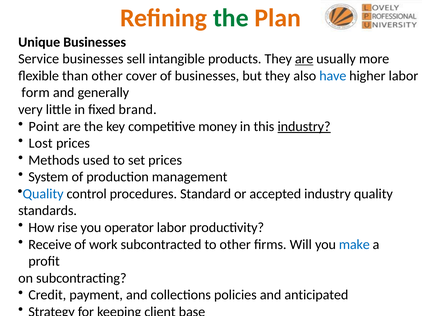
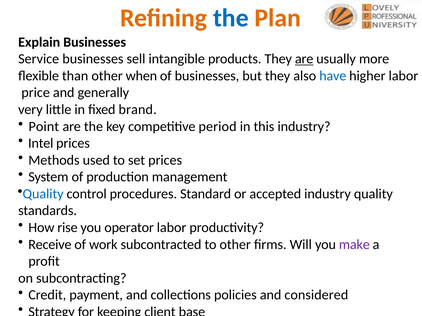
the colour: green -> blue (231, 18)
Unique: Unique -> Explain (39, 42)
cover: cover -> when (141, 76)
form: form -> price (36, 93)
money: money -> period (218, 127)
industry underline: present -> none (304, 127)
Lost: Lost -> Intel (41, 144)
make colour: blue -> purple (354, 245)
anticipated: anticipated -> considered (316, 295)
